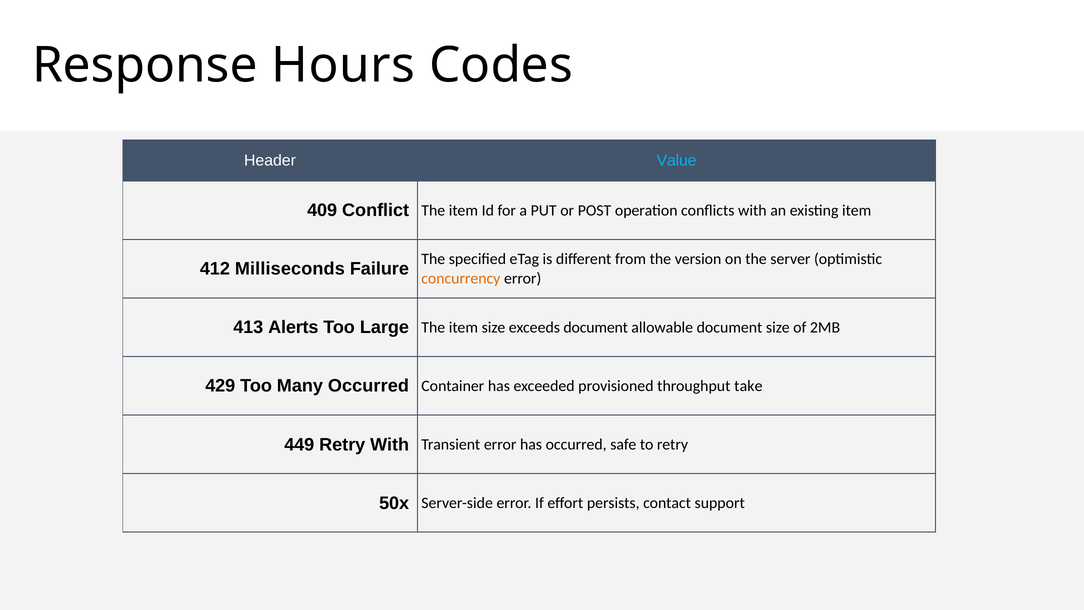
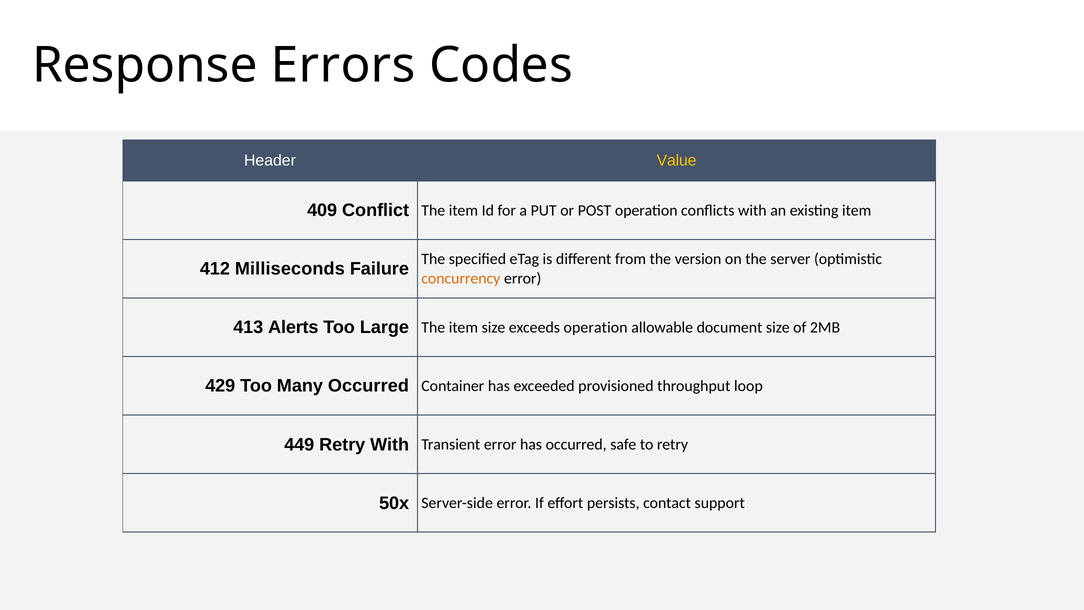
Hours: Hours -> Errors (343, 65)
Value colour: light blue -> yellow (677, 161)
exceeds document: document -> operation (596, 327)
take: take -> loop (748, 386)
